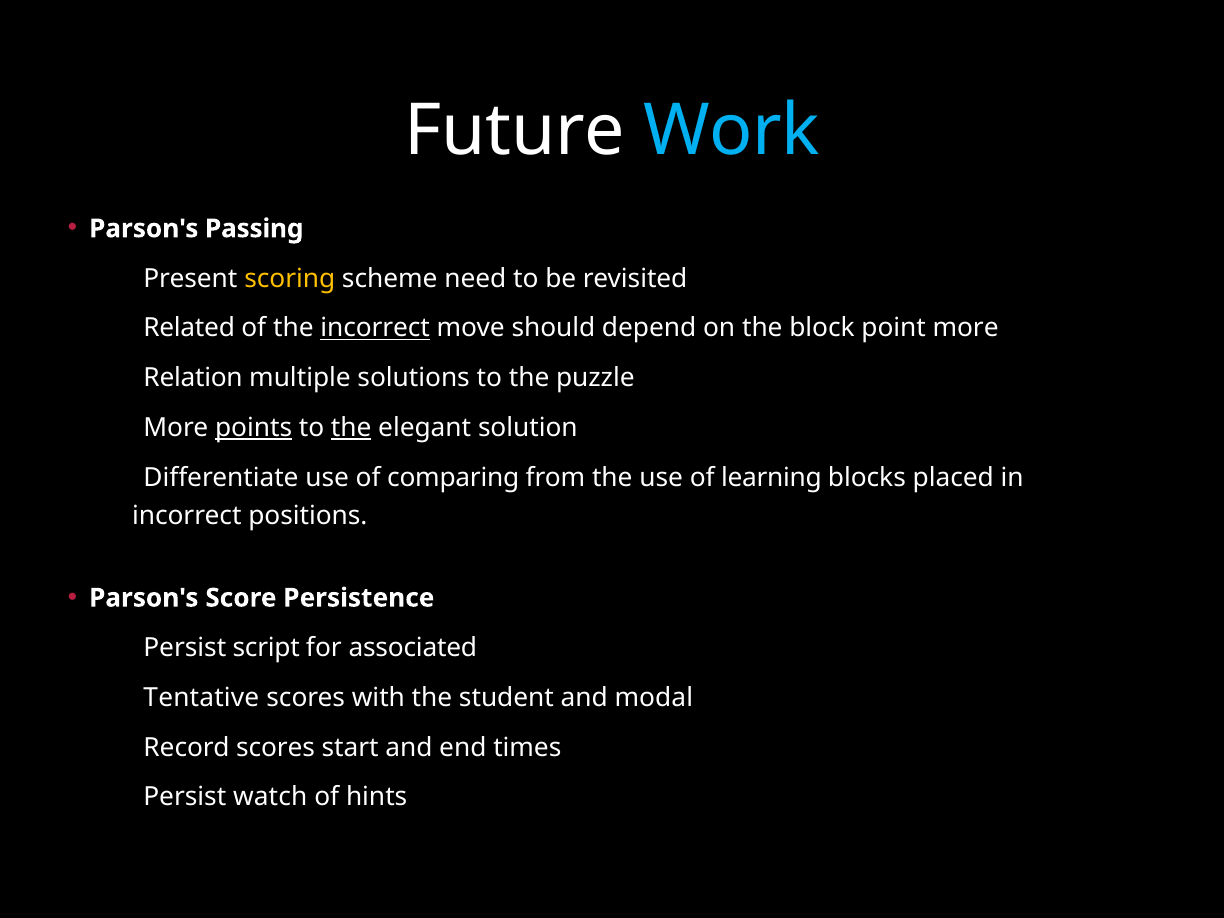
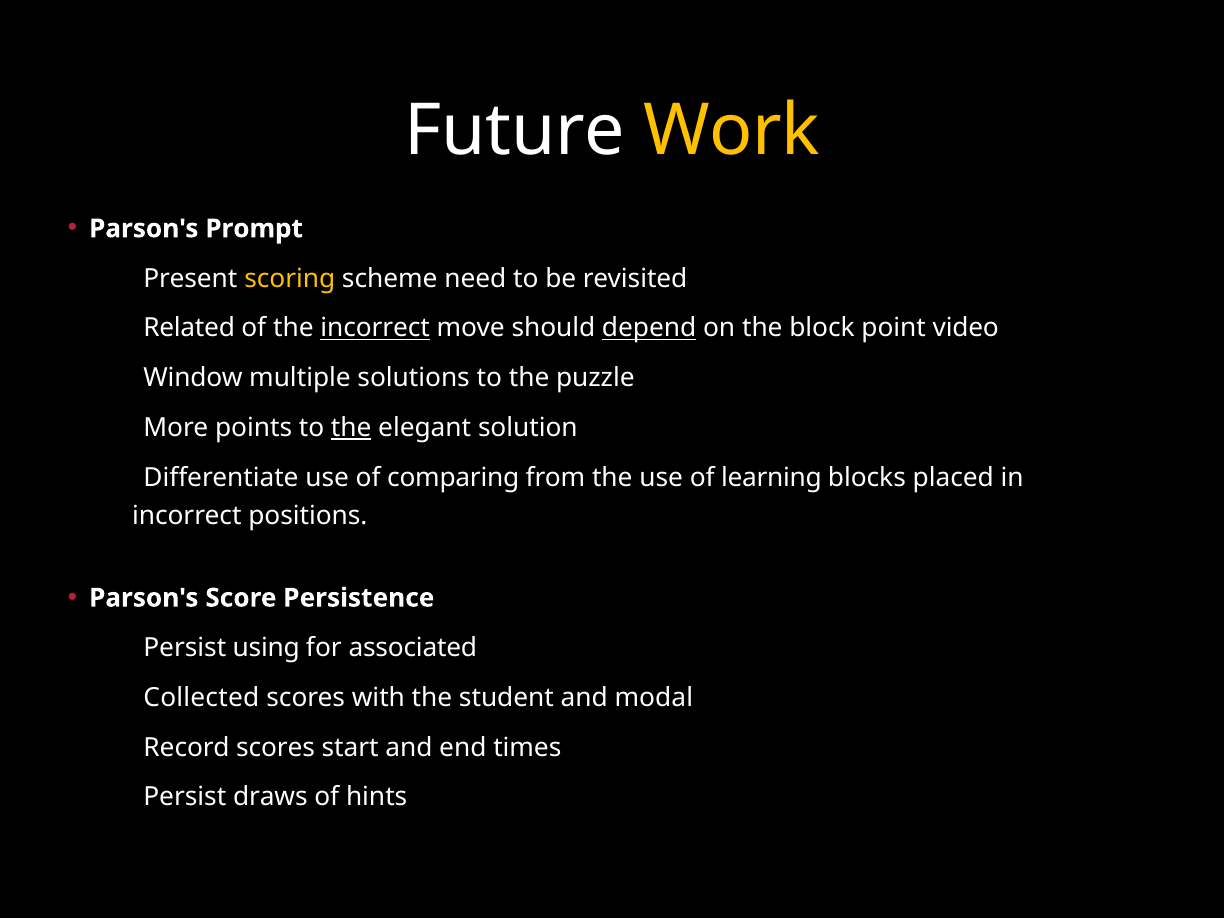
Work colour: light blue -> yellow (732, 131)
Passing: Passing -> Prompt (254, 229)
depend underline: none -> present (649, 328)
point more: more -> video (966, 328)
Relation: Relation -> Window (193, 378)
points underline: present -> none (254, 428)
script: script -> using (266, 648)
Tentative: Tentative -> Collected (201, 698)
watch: watch -> draws (270, 797)
